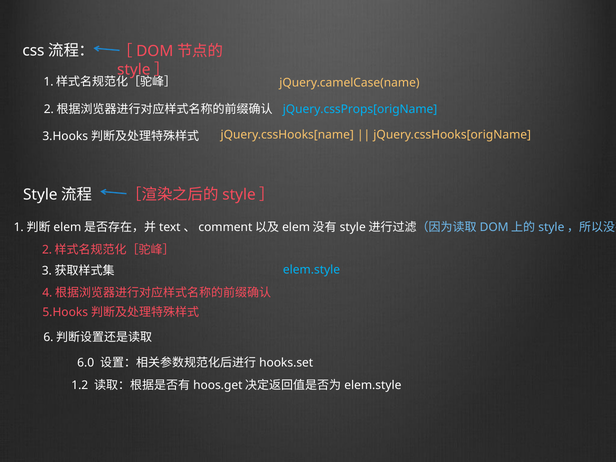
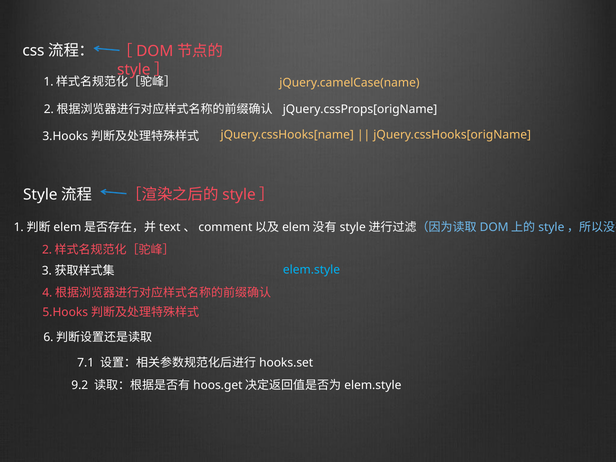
jQuery.cssProps[origName colour: light blue -> white (360, 109)
6.0: 6.0 -> 7.1 (86, 363)
1.2: 1.2 -> 9.2 (80, 385)
